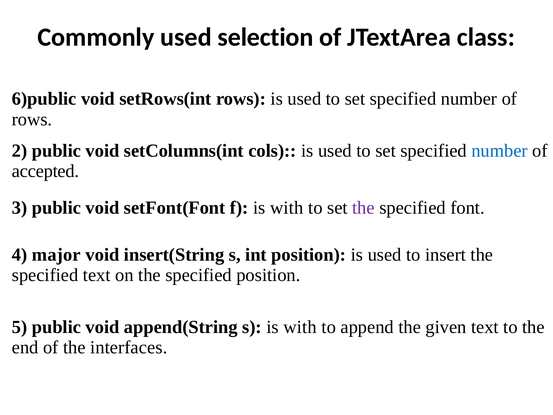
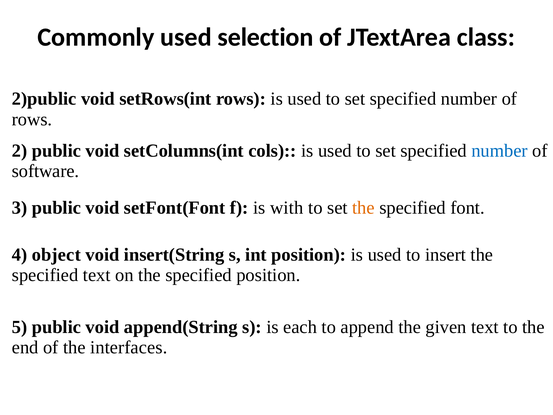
6)public: 6)public -> 2)public (44, 99)
accepted: accepted -> software (45, 171)
the colour: purple -> orange (363, 208)
major: major -> object (56, 255)
s is with: with -> each (300, 327)
